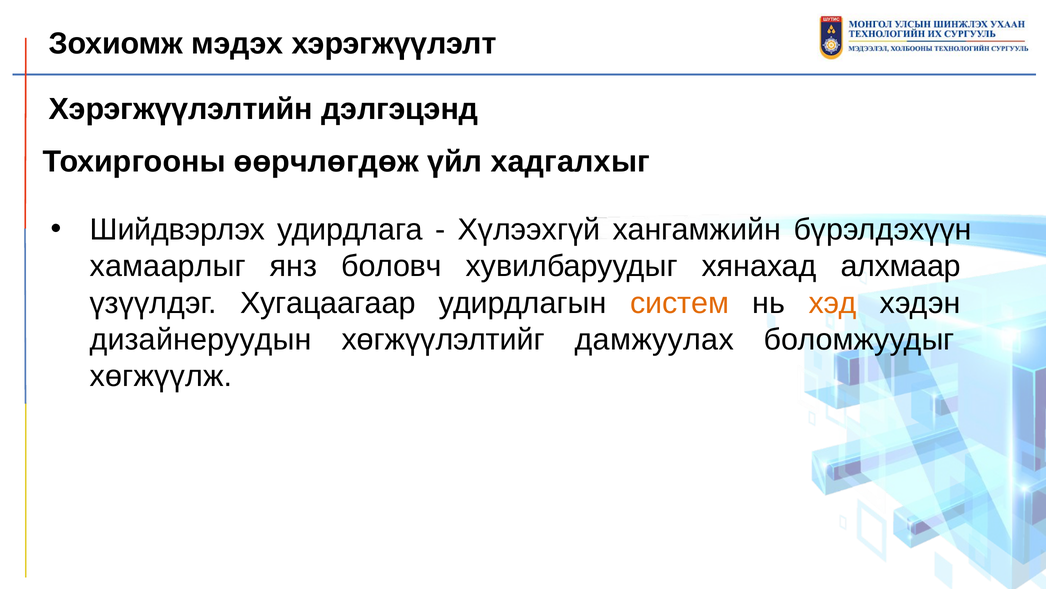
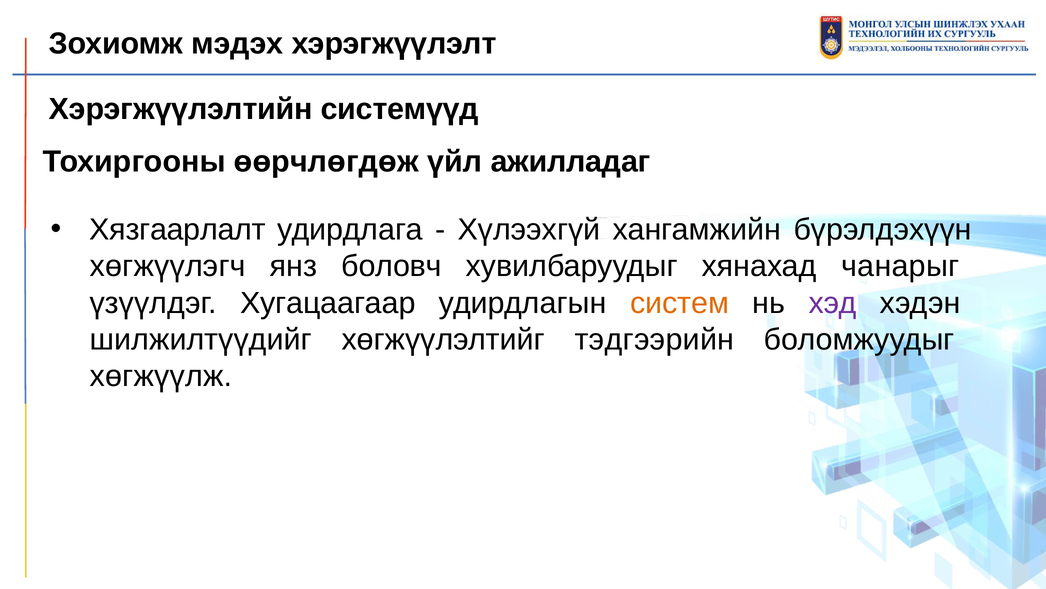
дэлгэцэнд: дэлгэцэнд -> системүүд (400, 109)
хадгалхыг: хадгалхыг -> ажилладаг (571, 162)
Шийдвэрлэх: Шийдвэрлэх -> Хязгаарлалт (178, 229)
хамаарлыг: хамаарлыг -> хөгжүүлэгч (168, 266)
алхмаар: алхмаар -> чанарыг (900, 266)
хэд colour: orange -> purple (833, 303)
дизайнеруудын: дизайнеруудын -> шилжилтүүдийг (201, 339)
дамжуулах: дамжуулах -> тэдгээрийн (654, 339)
